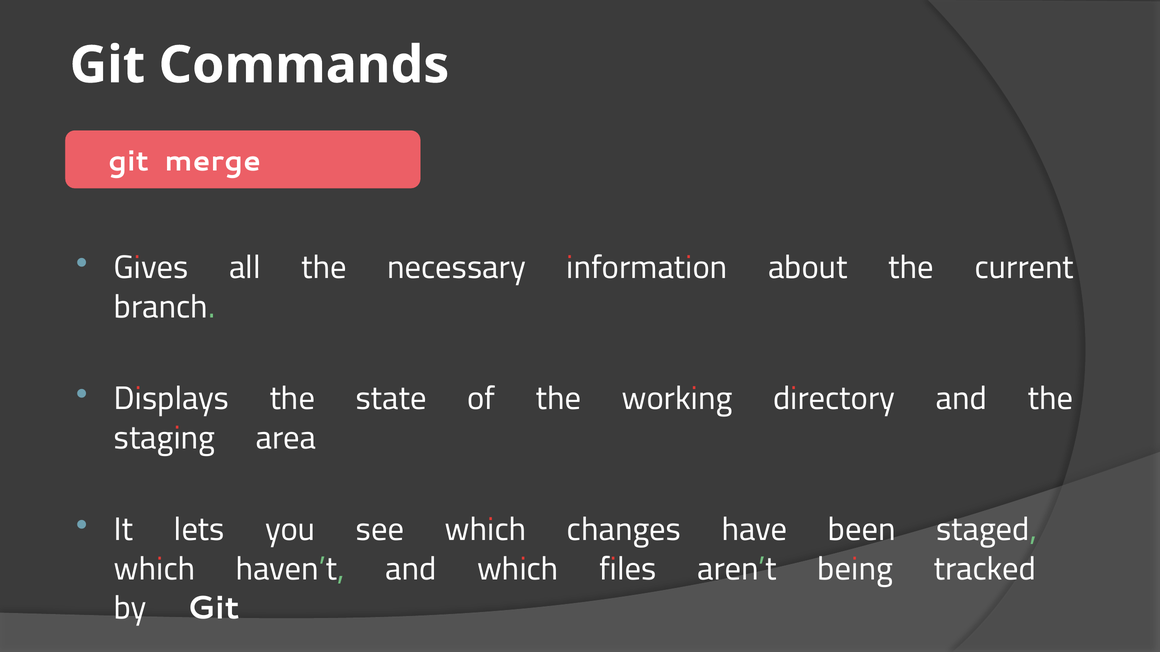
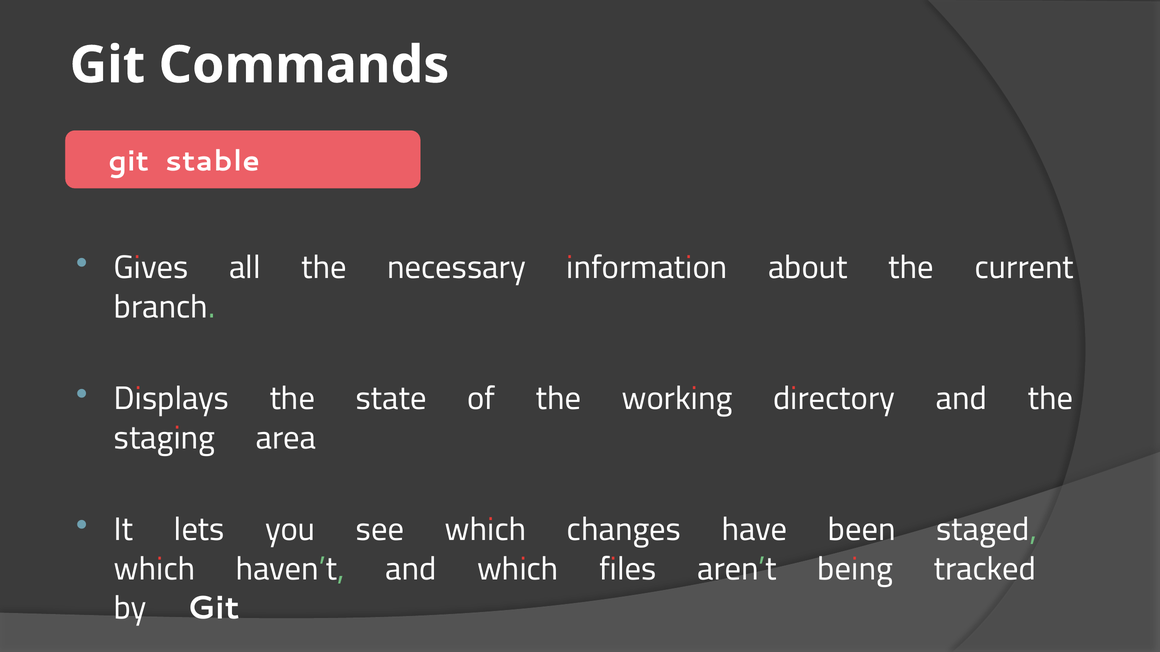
merge: merge -> stable (213, 162)
